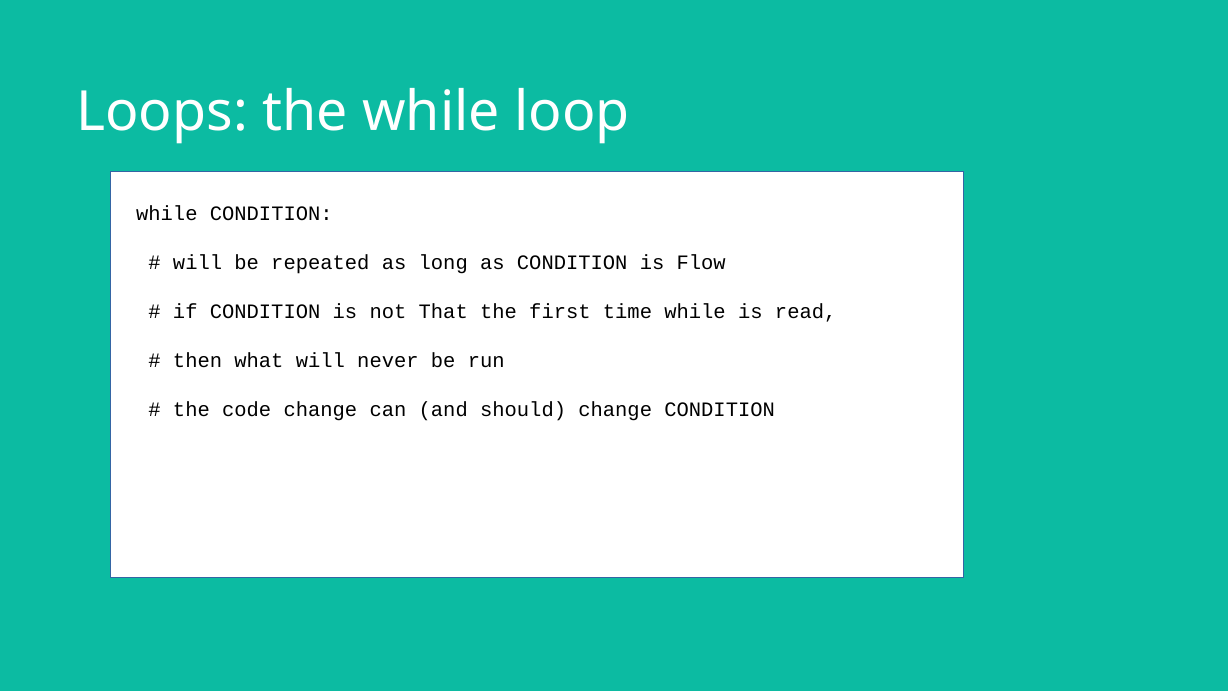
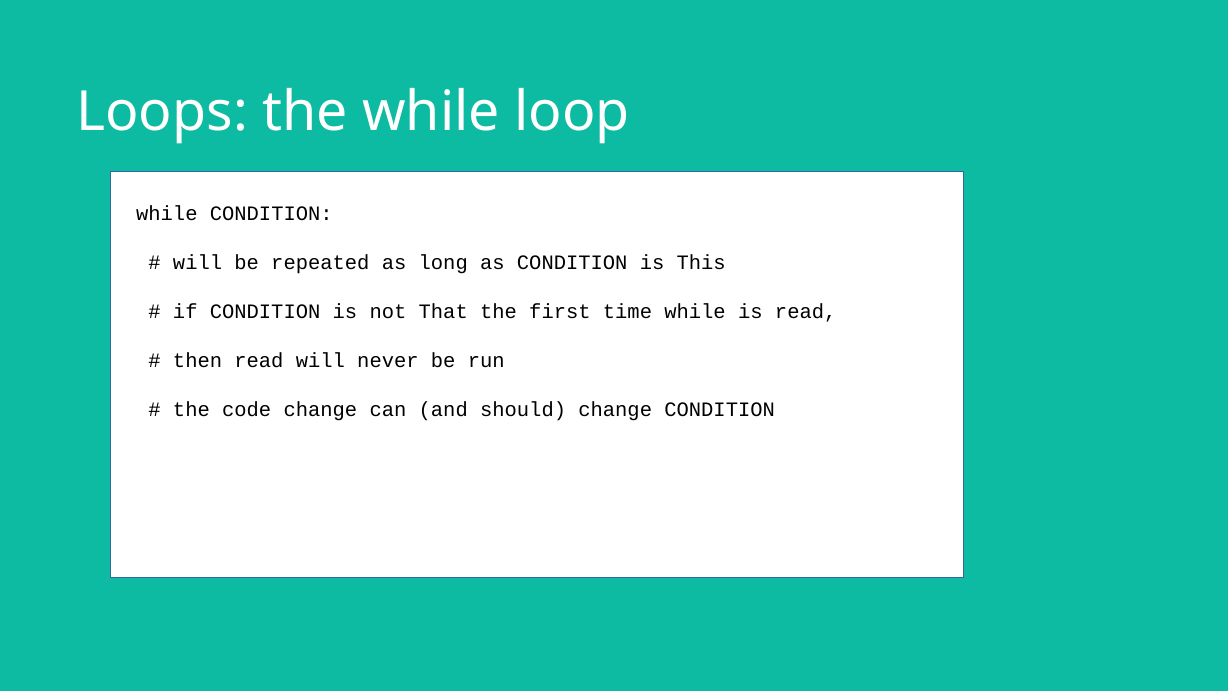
Flow: Flow -> This (701, 262)
then what: what -> read (259, 361)
